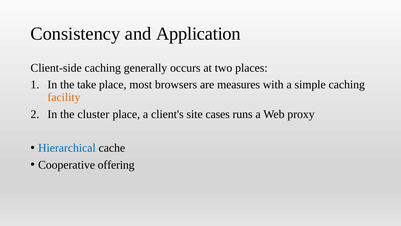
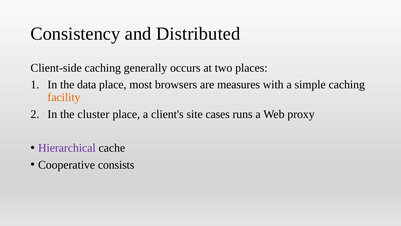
Application: Application -> Distributed (198, 34)
take: take -> data (87, 85)
Hierarchical colour: blue -> purple (67, 148)
offering: offering -> consists (116, 164)
